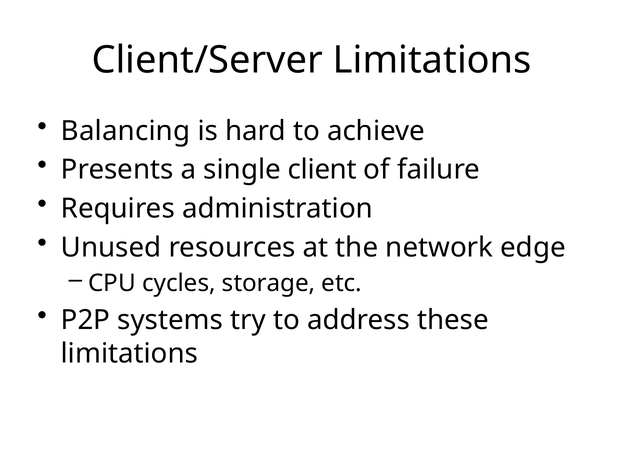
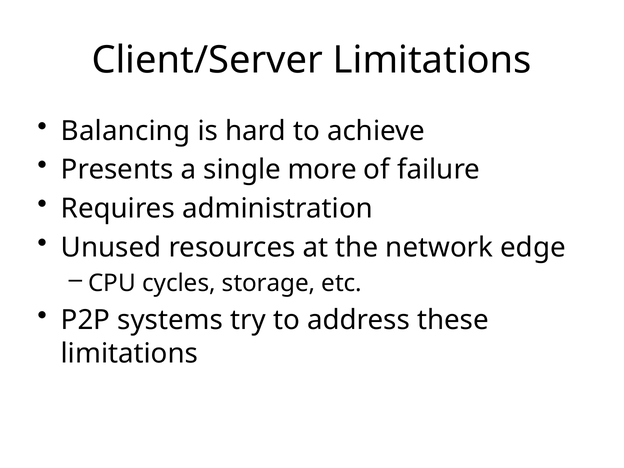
client: client -> more (322, 170)
